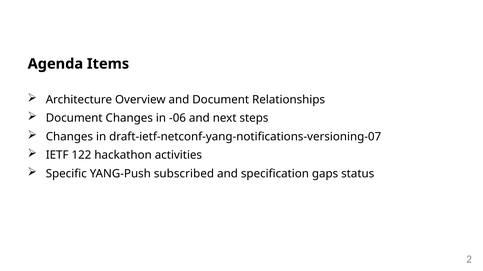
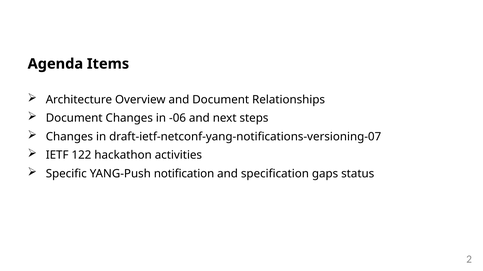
subscribed: subscribed -> notification (184, 174)
